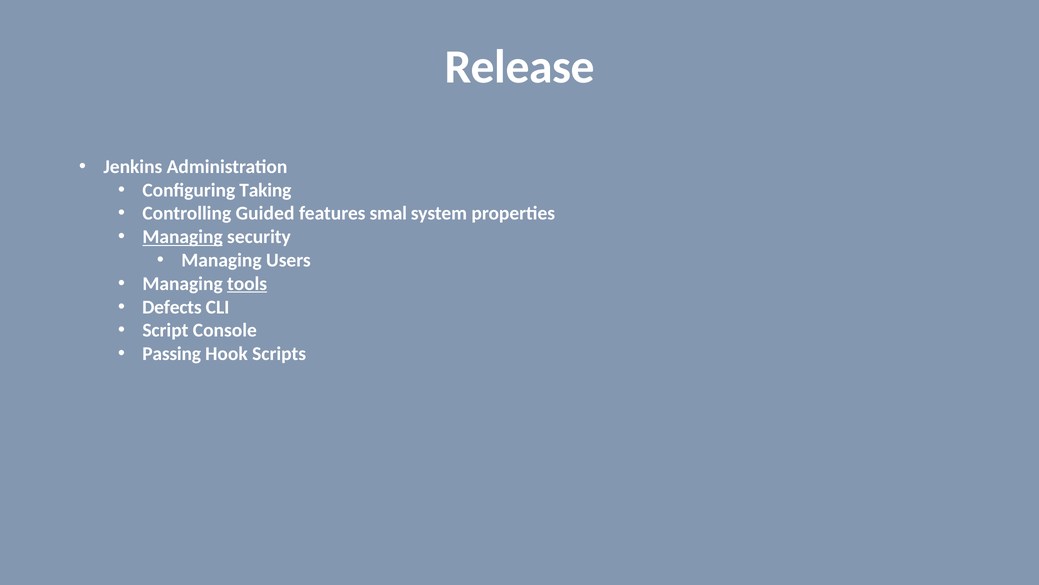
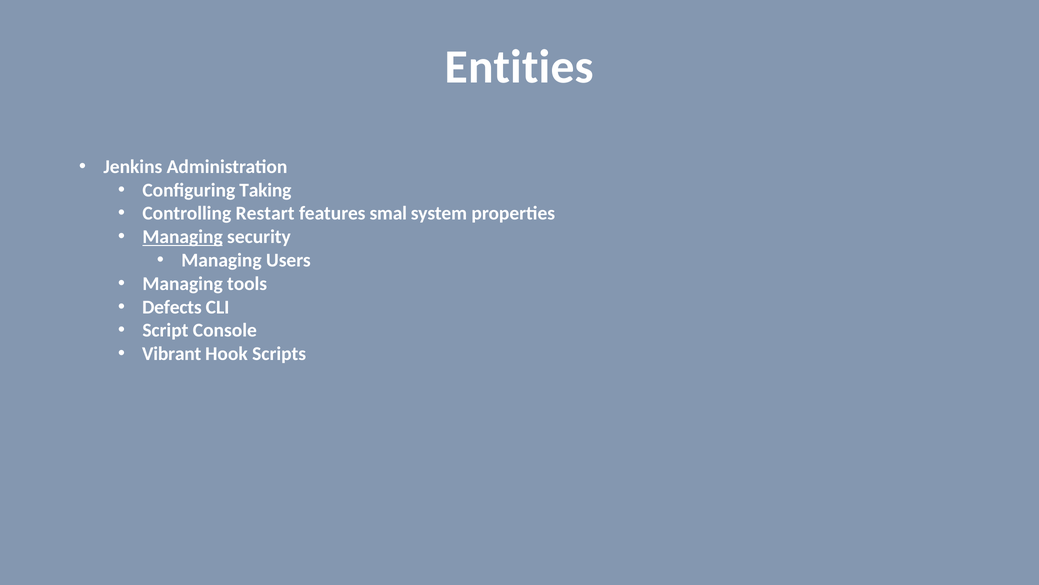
Release: Release -> Entities (519, 67)
Guided: Guided -> Restart (265, 213)
tools underline: present -> none (247, 283)
Passing: Passing -> Vibrant (172, 354)
